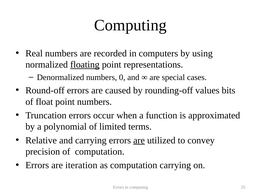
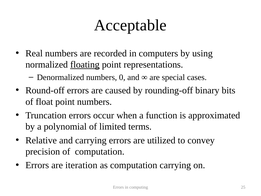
Computing: Computing -> Acceptable (130, 25)
values: values -> binary (207, 90)
are underline: present -> none (139, 140)
